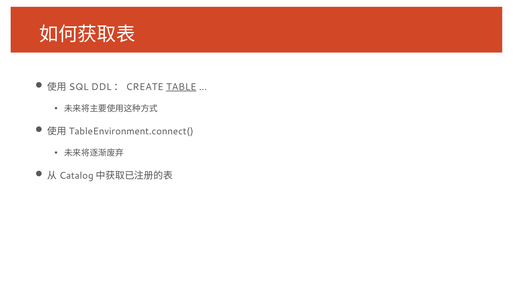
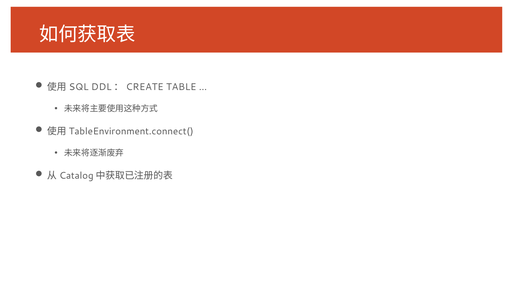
TABLE underline: present -> none (181, 87)
